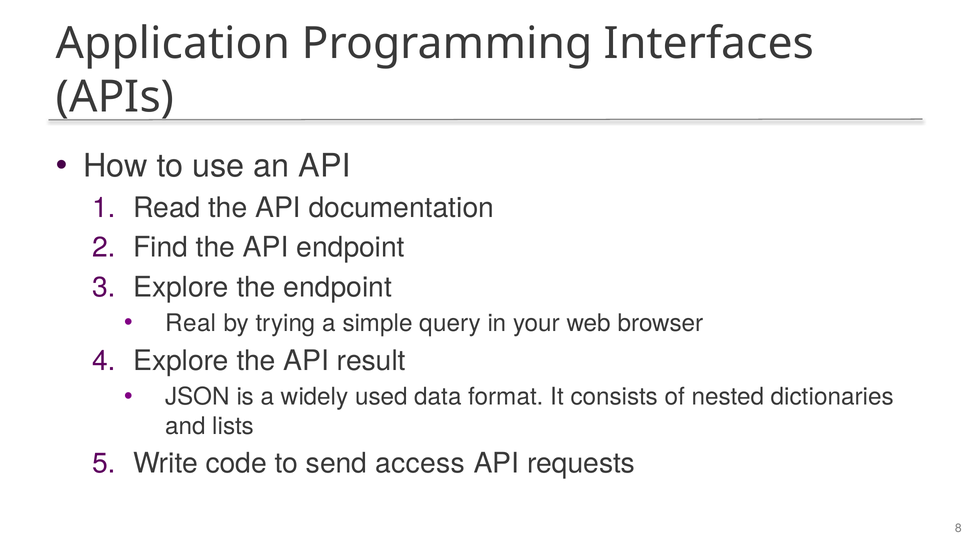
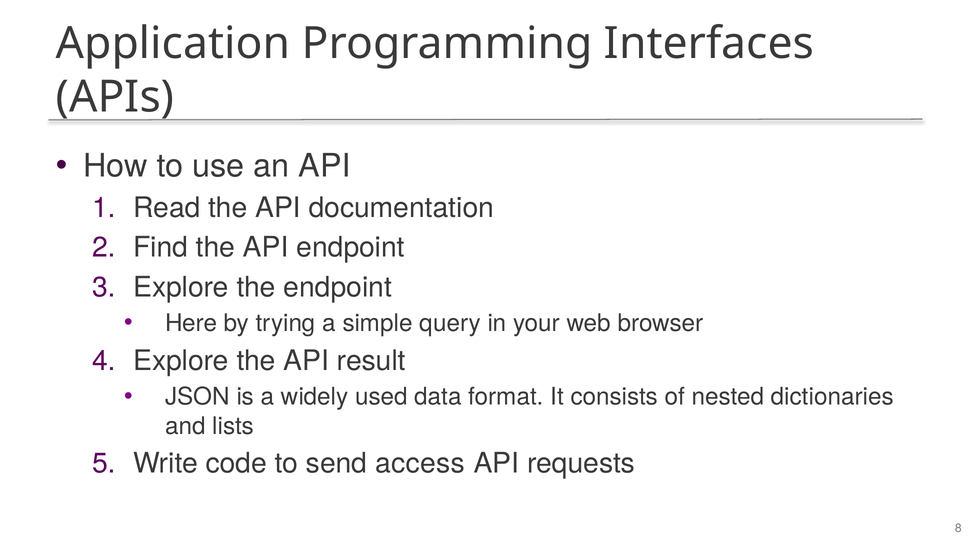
Real: Real -> Here (191, 323)
